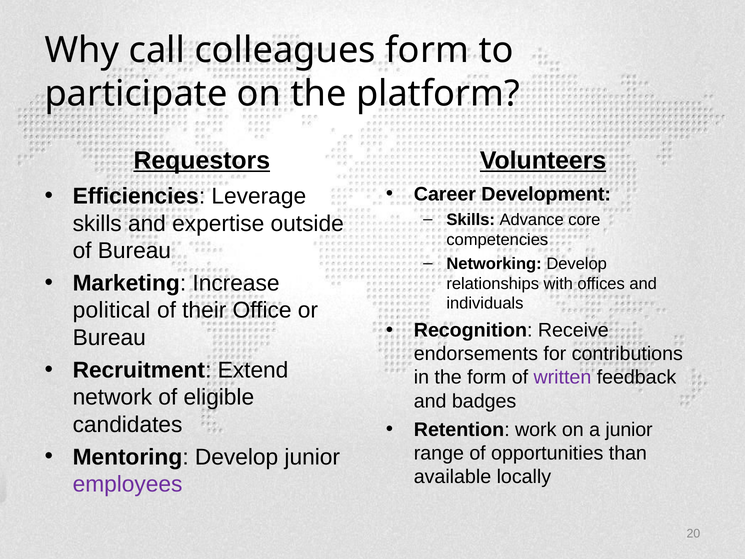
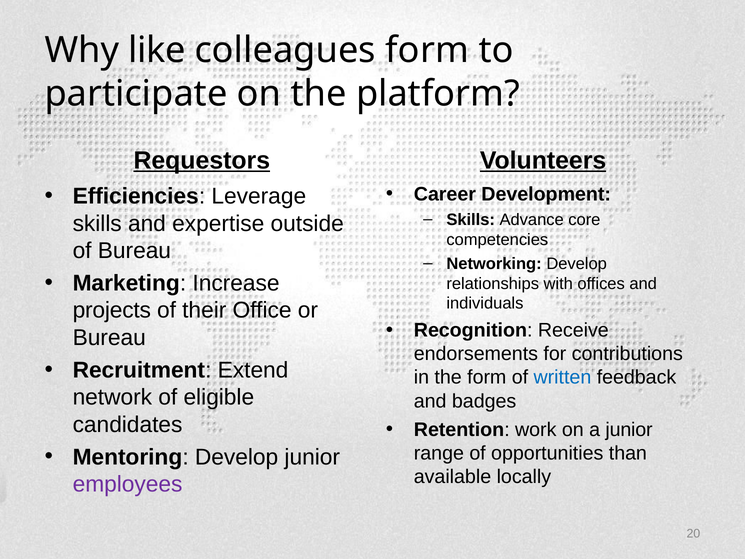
call: call -> like (157, 50)
political: political -> projects (112, 310)
written colour: purple -> blue (562, 377)
